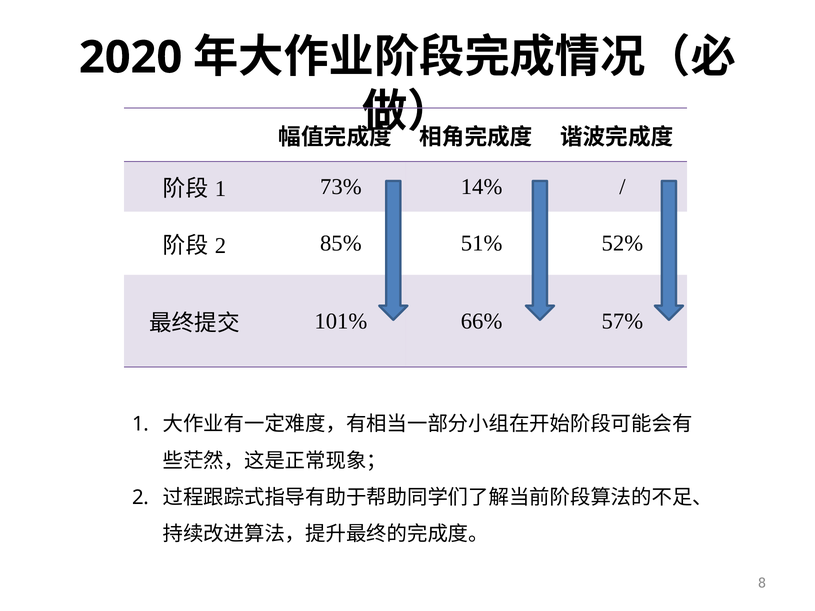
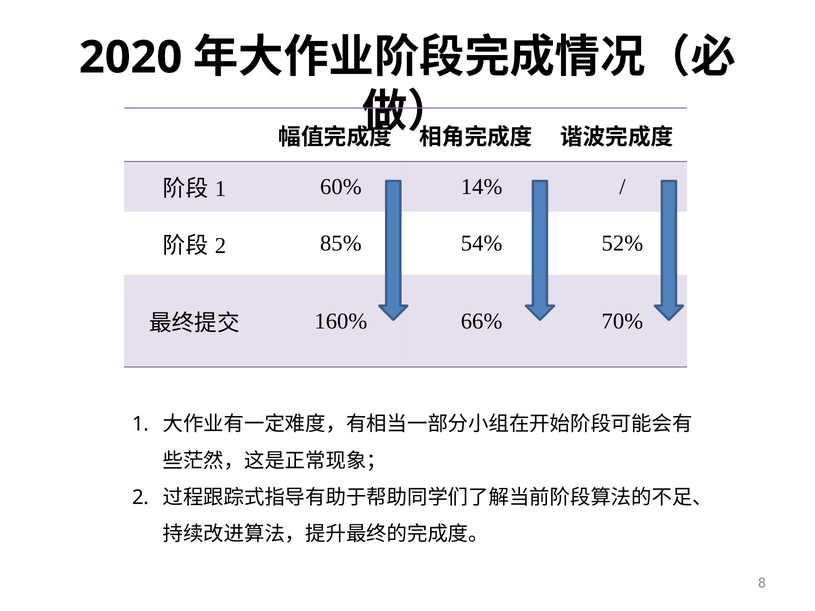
73%: 73% -> 60% (341, 187)
51%: 51% -> 54% (482, 244)
101%: 101% -> 160% (341, 321)
57%: 57% -> 70% (622, 321)
